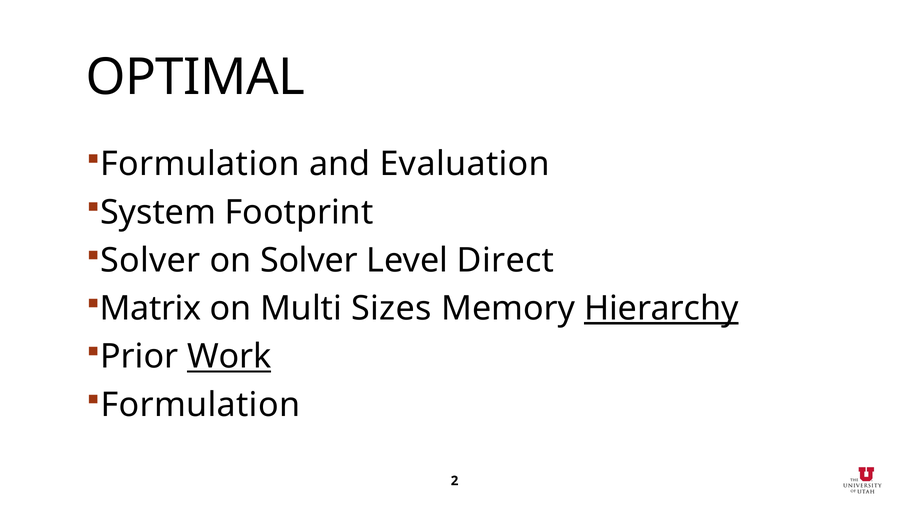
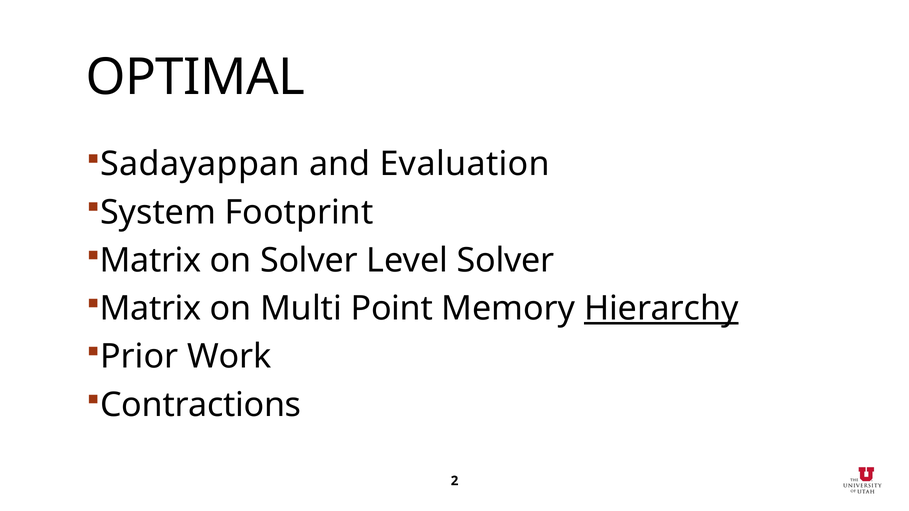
Formulation: Formulation -> Sadayappan (200, 164)
Solver: Solver -> Matrix (151, 261)
Level Direct: Direct -> Solver (506, 261)
Sizes: Sizes -> Point (392, 309)
Work underline: present -> none (229, 357)
Formulation: Formulation -> Contractions (201, 405)
